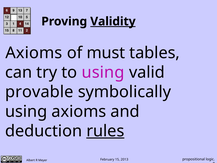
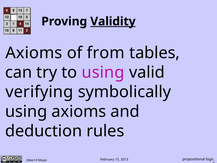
must: must -> from (106, 53)
provable: provable -> verifying (39, 92)
rules underline: present -> none (105, 131)
